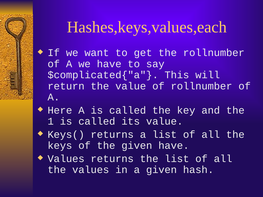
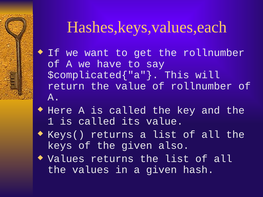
given have: have -> also (174, 146)
